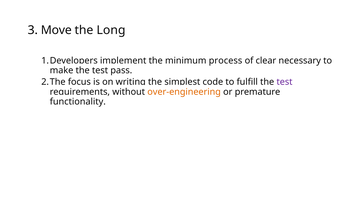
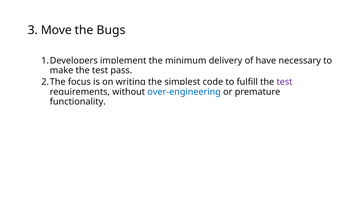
Long: Long -> Bugs (111, 30)
process: process -> delivery (226, 61)
clear: clear -> have (266, 61)
over-engineering colour: orange -> blue (184, 92)
